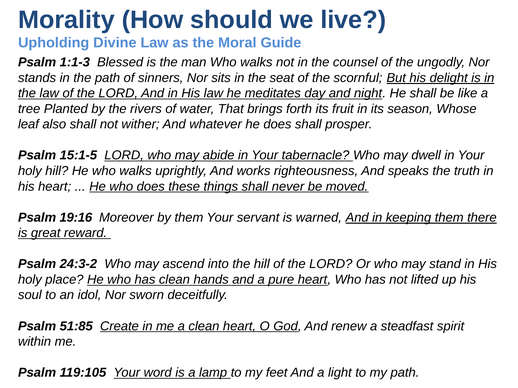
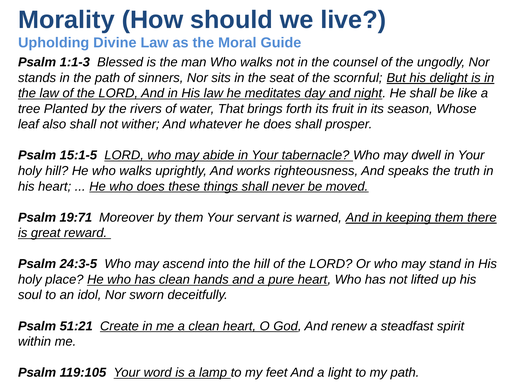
19:16: 19:16 -> 19:71 (76, 218)
24:3-2: 24:3-2 -> 24:3-5 (78, 264)
51:85: 51:85 -> 51:21 (76, 327)
